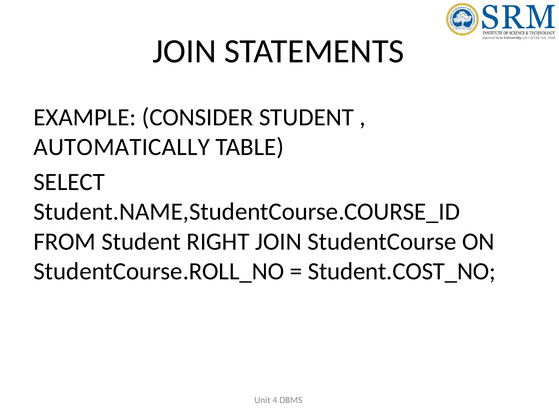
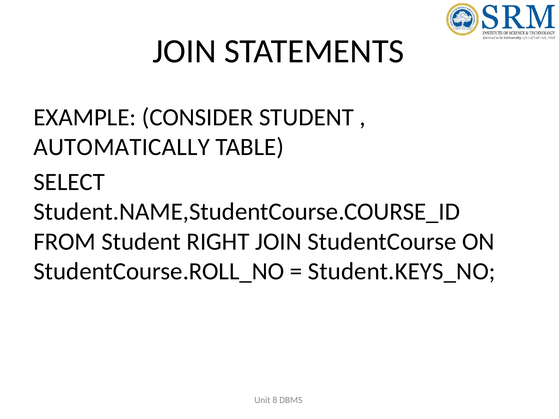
Student.COST_NO: Student.COST_NO -> Student.KEYS_NO (402, 271)
4: 4 -> 8 (275, 400)
